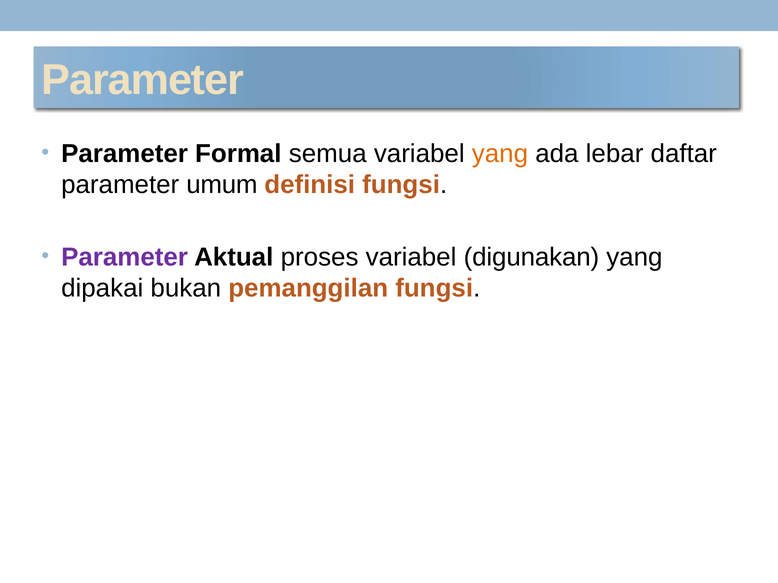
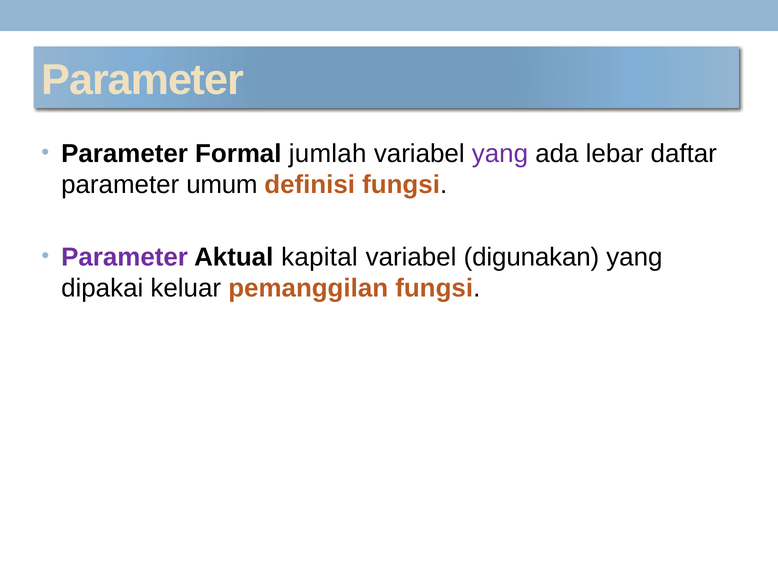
semua: semua -> jumlah (328, 154)
yang colour: orange -> purple (500, 154)
proses: proses -> kapital (319, 257)
bukan: bukan -> keluar (186, 289)
